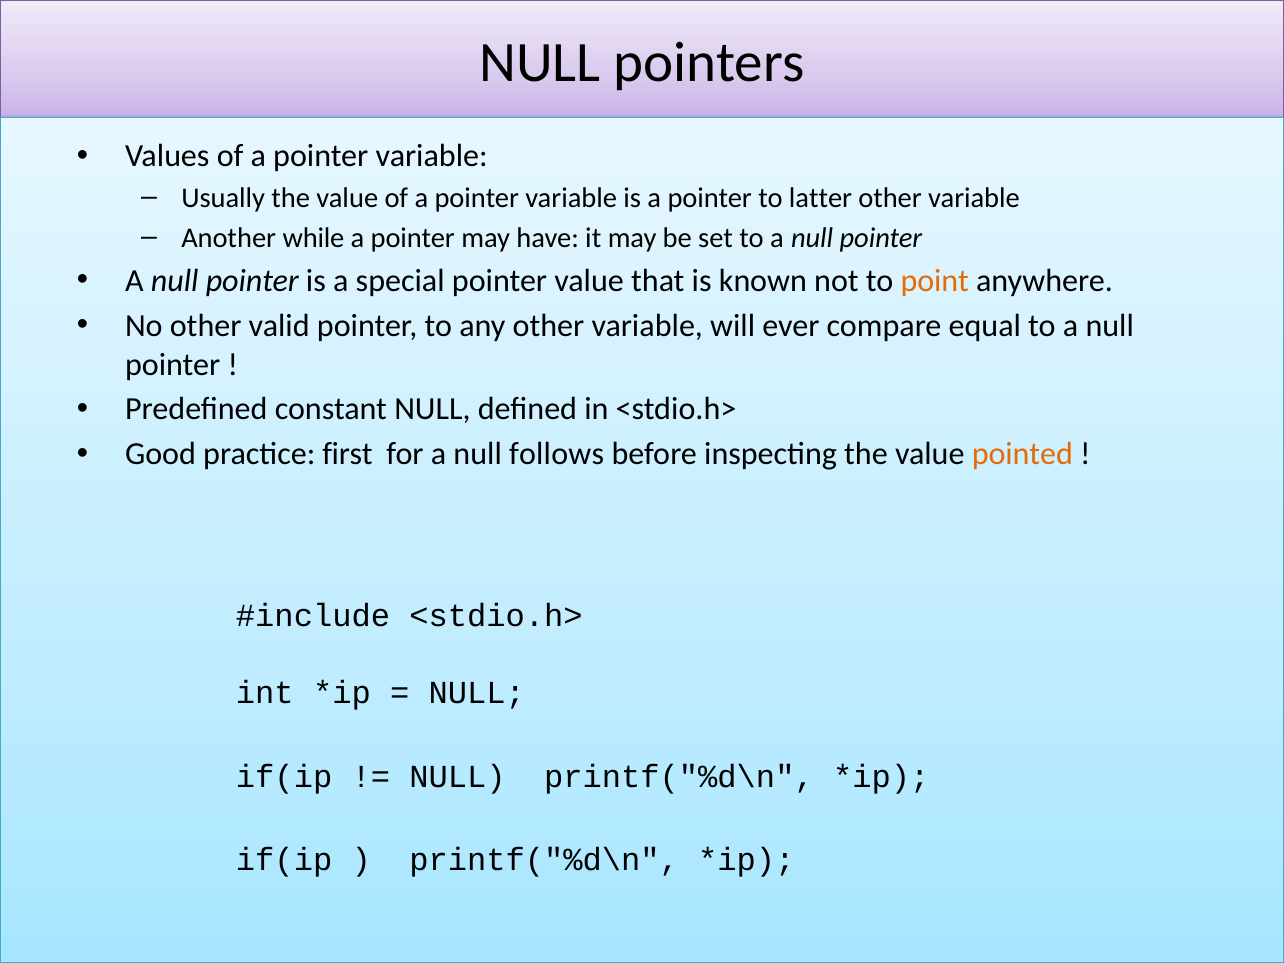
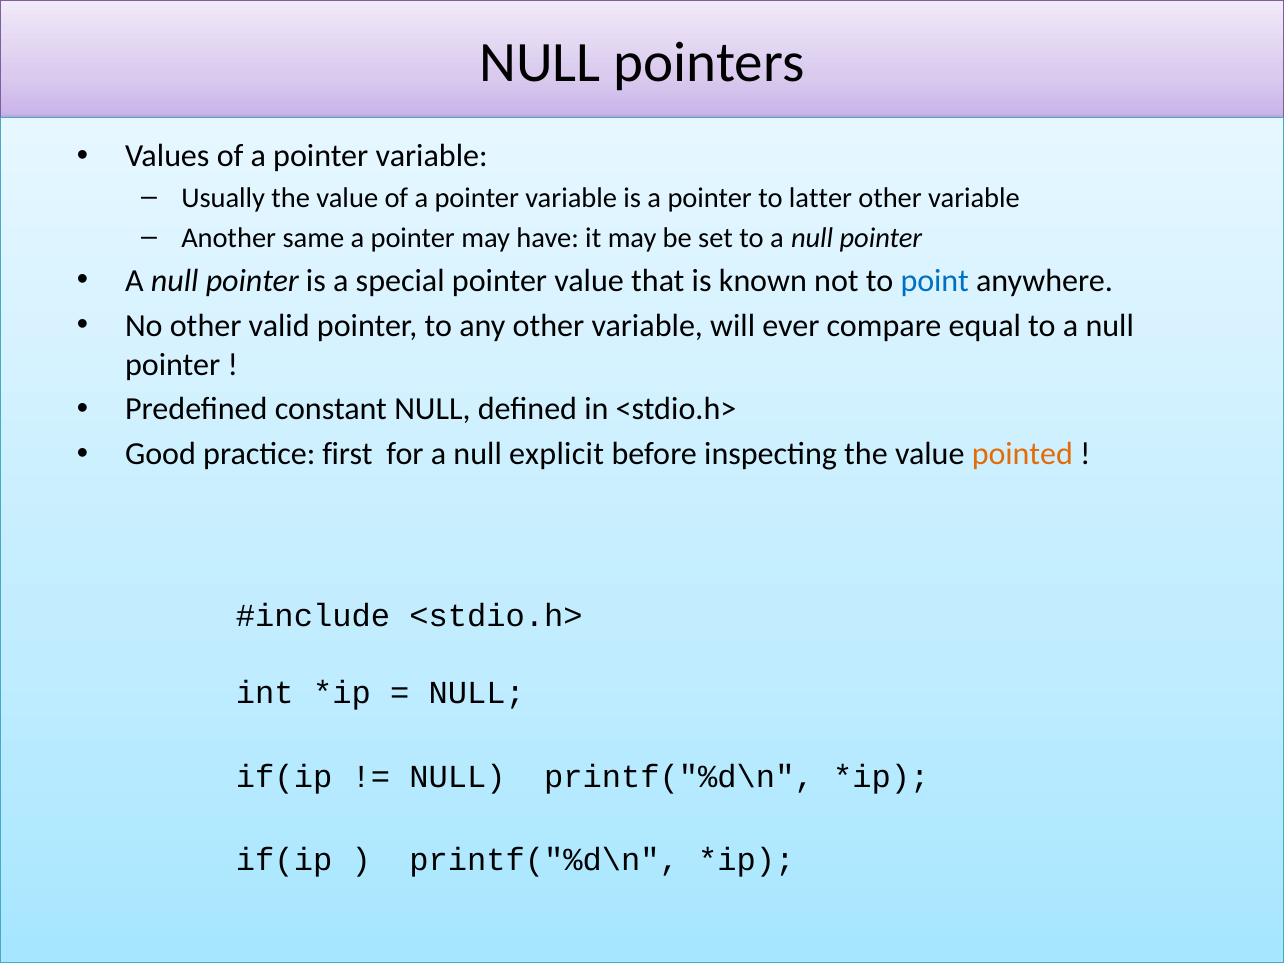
while: while -> same (313, 238)
point colour: orange -> blue (935, 281)
follows: follows -> explicit (556, 454)
